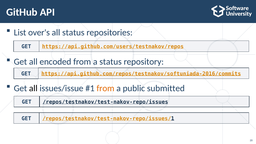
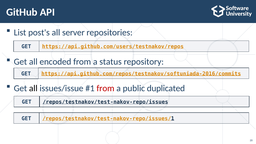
over's: over's -> post's (39, 32)
all status: status -> server (73, 32)
from colour: orange -> red (105, 88)
submitted: submitted -> duplicated (166, 88)
